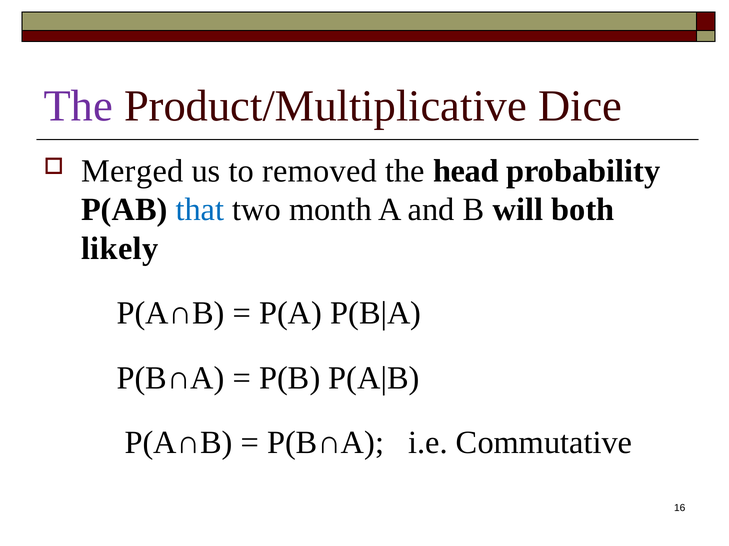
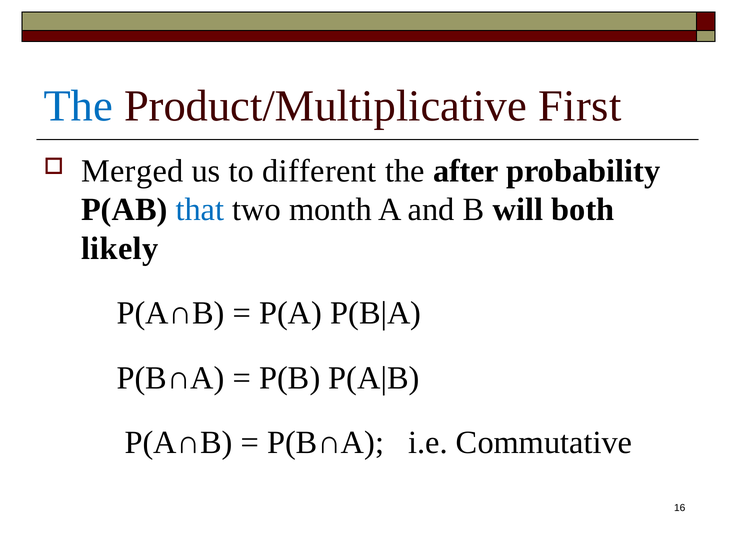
The colour: purple -> blue (78, 106)
Dice: Dice -> First (580, 106)
removed: removed -> different (319, 171)
head: head -> after (466, 171)
